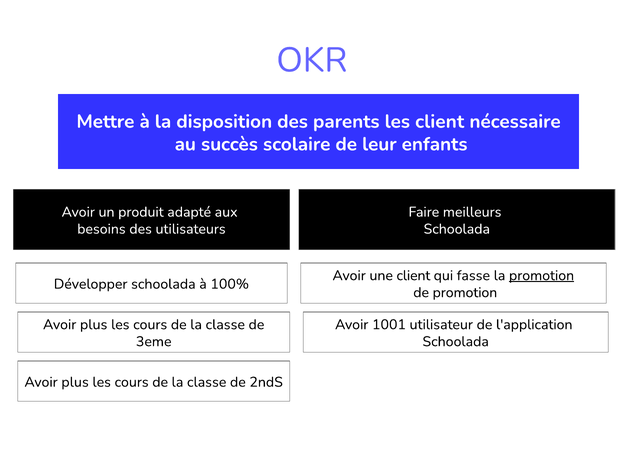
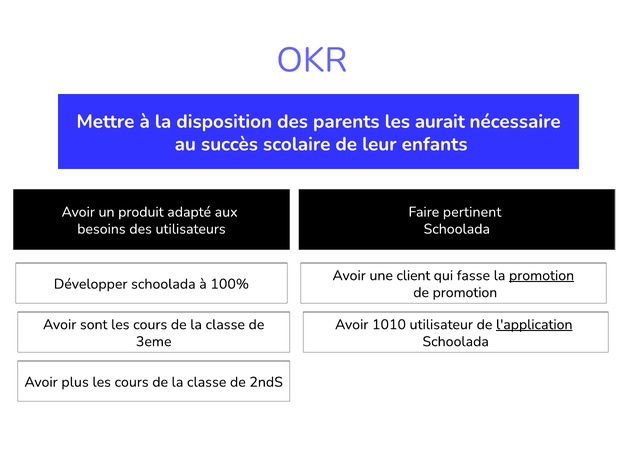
les client: client -> aurait (440, 121)
meilleurs: meilleurs -> pertinent (472, 212)
plus: plus -> sont (94, 325)
1001: 1001 -> 1010 (389, 325)
l'application underline: none -> present (534, 325)
